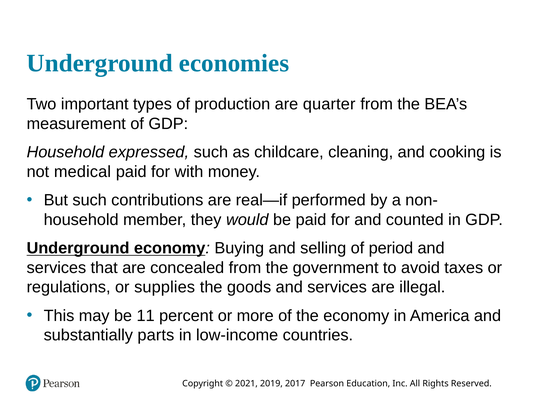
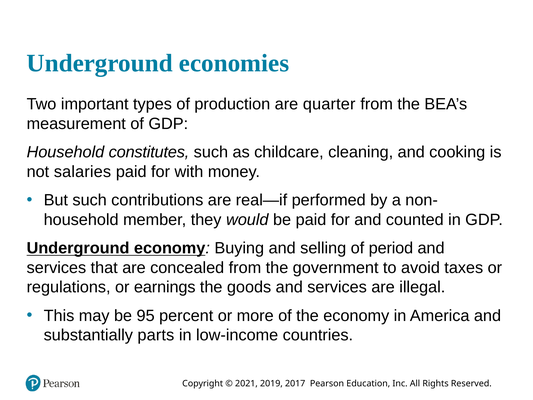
expressed: expressed -> constitutes (149, 152)
medical: medical -> salaries (82, 172)
supplies: supplies -> earnings (165, 287)
11: 11 -> 95 (146, 316)
